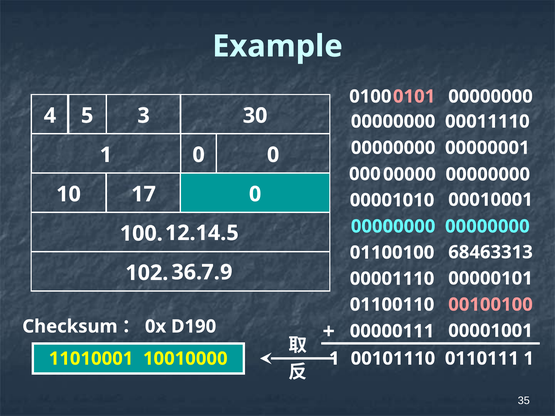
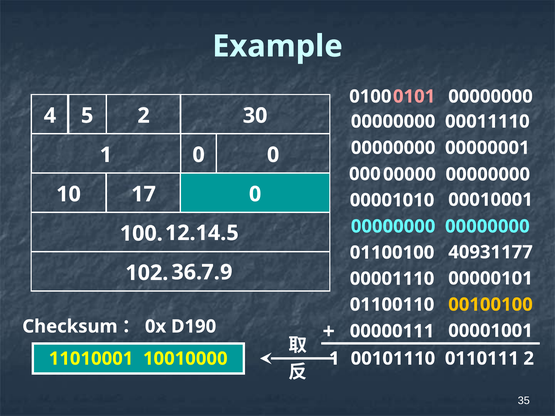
5 3: 3 -> 2 (144, 116)
68463313: 68463313 -> 40931177 (491, 252)
00100100 colour: pink -> yellow (491, 305)
1: 1 -> 2 (529, 359)
